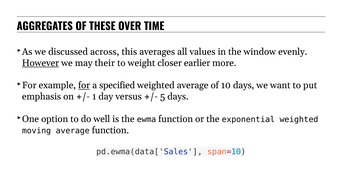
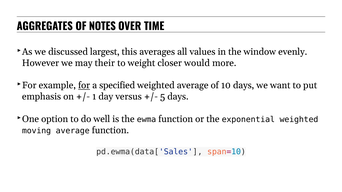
THESE: THESE -> NOTES (102, 27)
across: across -> largest (105, 52)
However underline: present -> none (41, 63)
earlier: earlier -> would (197, 63)
